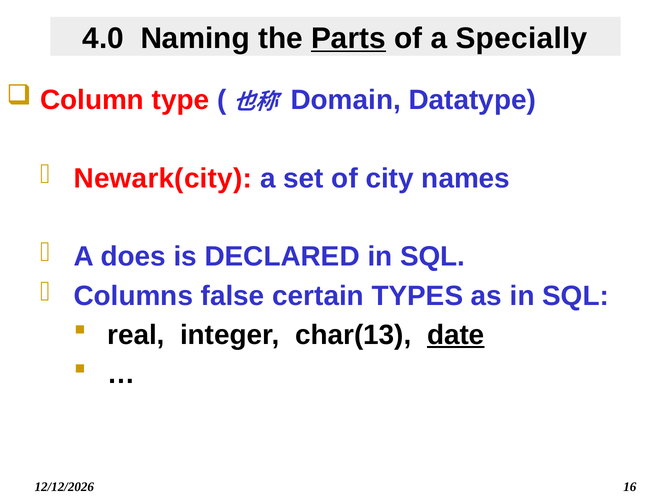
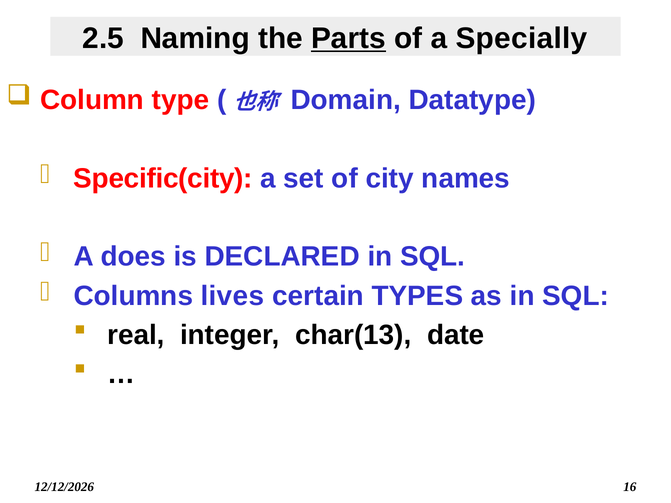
4.0: 4.0 -> 2.5 (103, 38)
Newark(city: Newark(city -> Specific(city (163, 179)
false: false -> lives (233, 296)
date underline: present -> none (456, 335)
